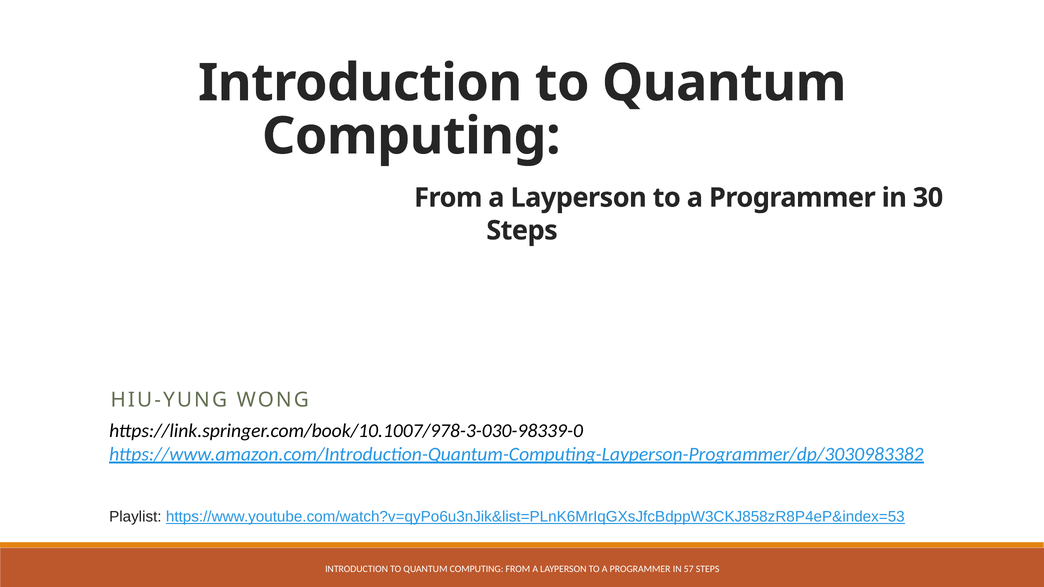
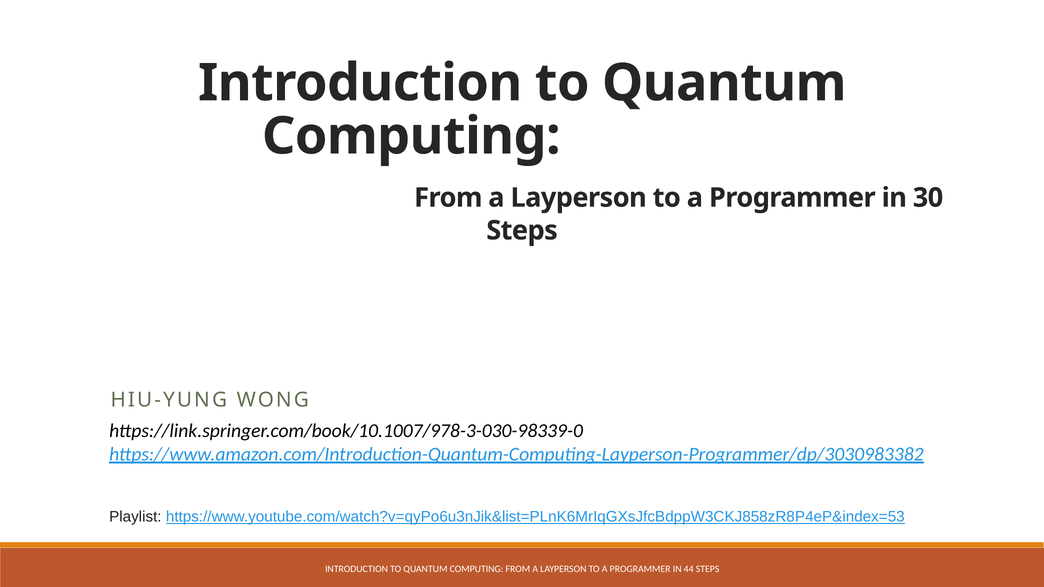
57: 57 -> 44 (689, 569)
